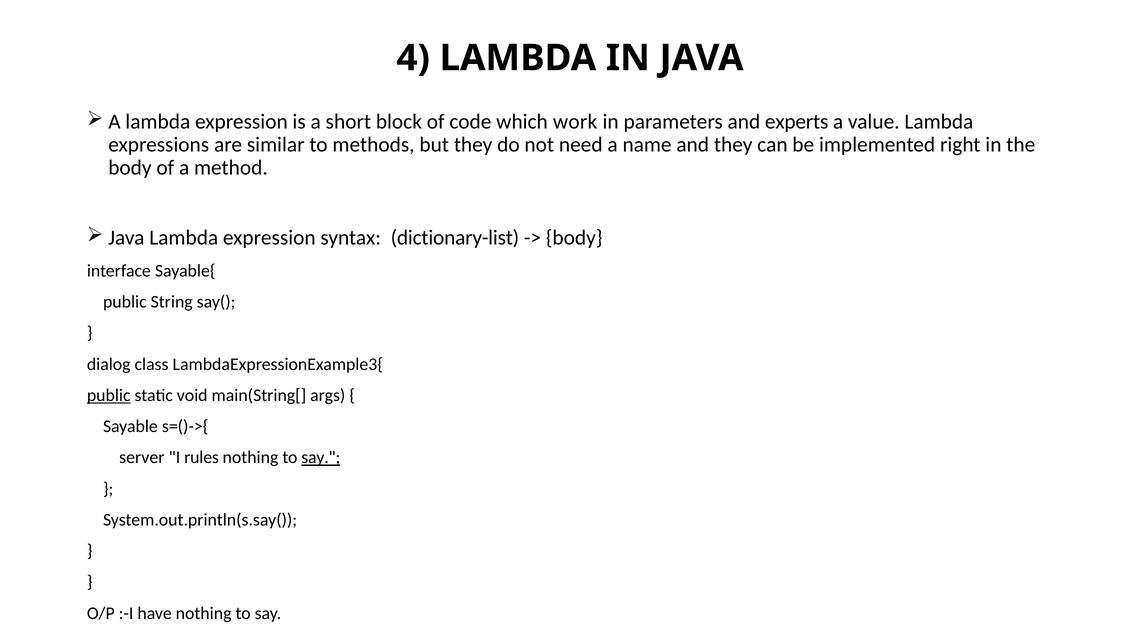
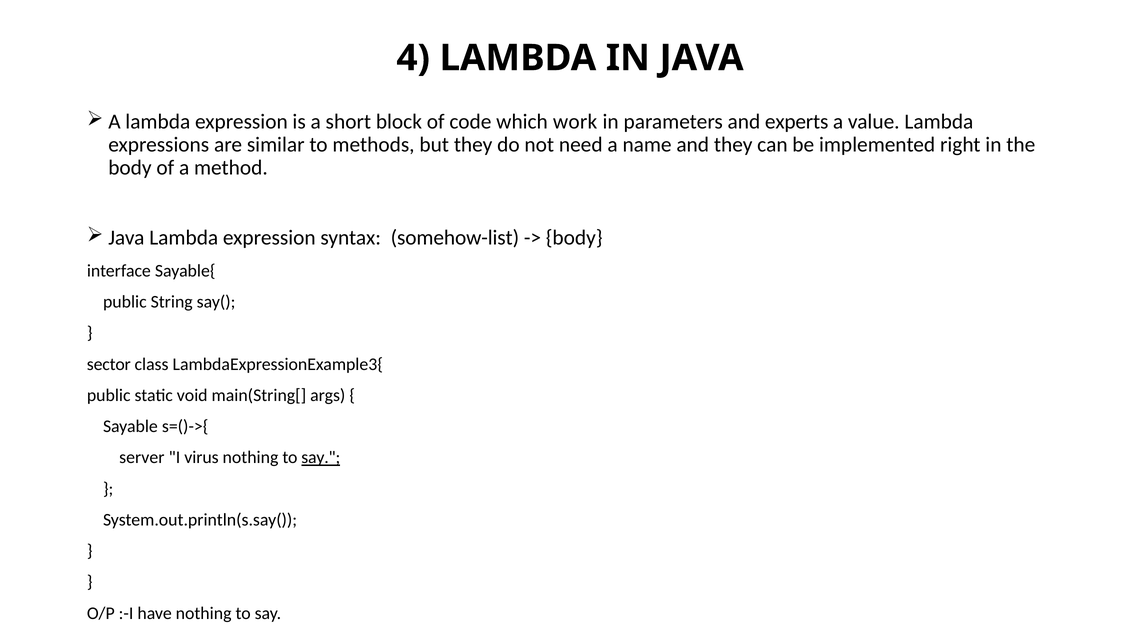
dictionary-list: dictionary-list -> somehow-list (455, 238)
dialog: dialog -> sector (109, 364)
public underline: present -> none (109, 395)
rules: rules -> virus (201, 458)
